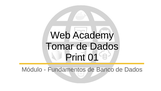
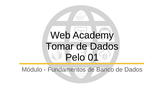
Print: Print -> Pelo (75, 57)
